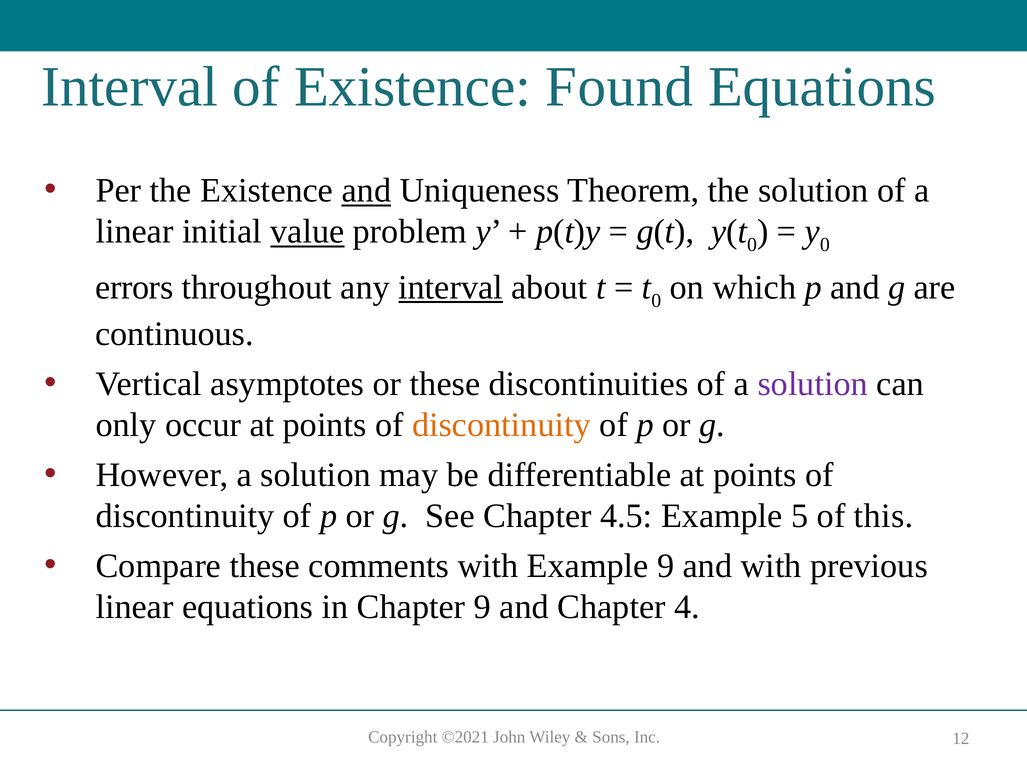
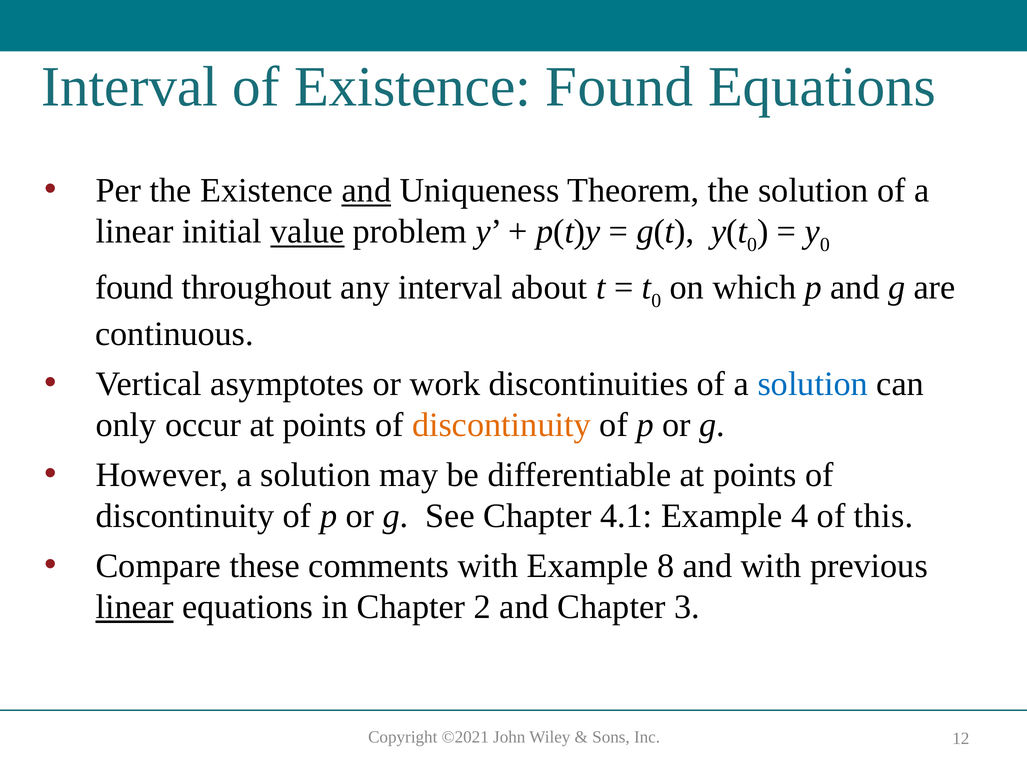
errors: errors -> found (134, 287)
interval underline: present -> none (451, 287)
or these: these -> work (445, 384)
solution colour: purple -> blue (813, 384)
4.5: 4.5 -> 4.1 (626, 516)
5: 5 -> 4 (800, 516)
Example 9: 9 -> 8 (666, 566)
linear underline: none -> present (135, 607)
Chapter 9: 9 -> 2 (482, 607)
4: 4 -> 3 (687, 607)
